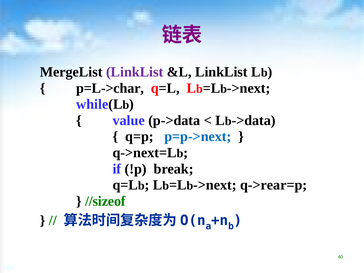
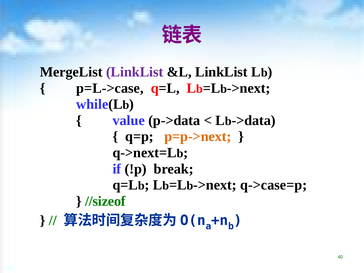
p=L->char: p=L->char -> p=L->case (110, 88)
p=p->next colour: blue -> orange (198, 137)
q->rear=p: q->rear=p -> q->case=p (274, 185)
